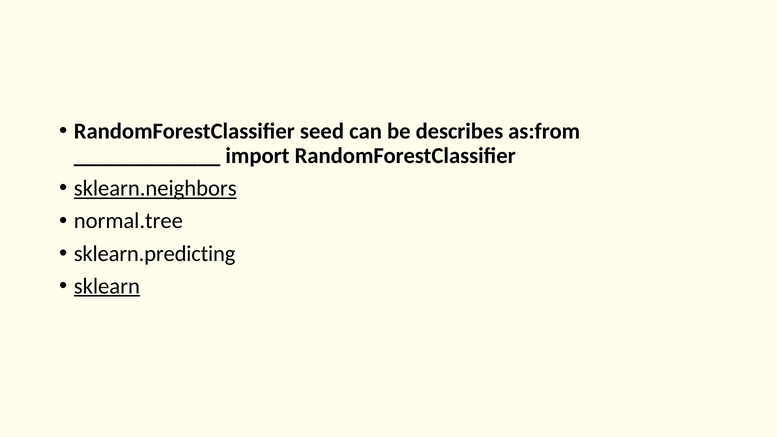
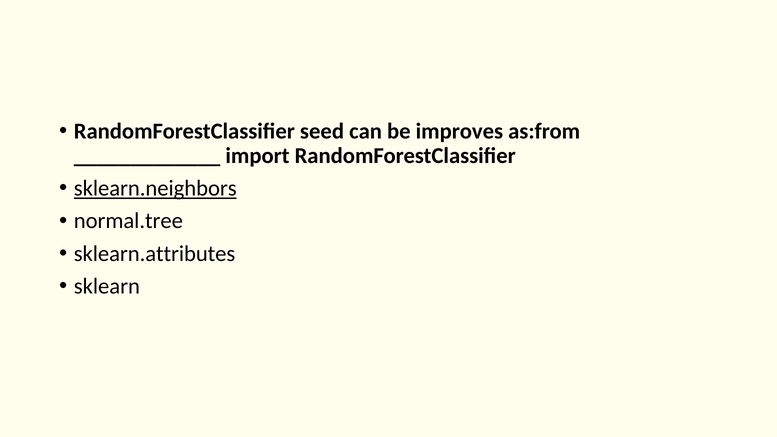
describes: describes -> improves (459, 131)
sklearn.predicting: sklearn.predicting -> sklearn.attributes (155, 254)
sklearn underline: present -> none (107, 286)
